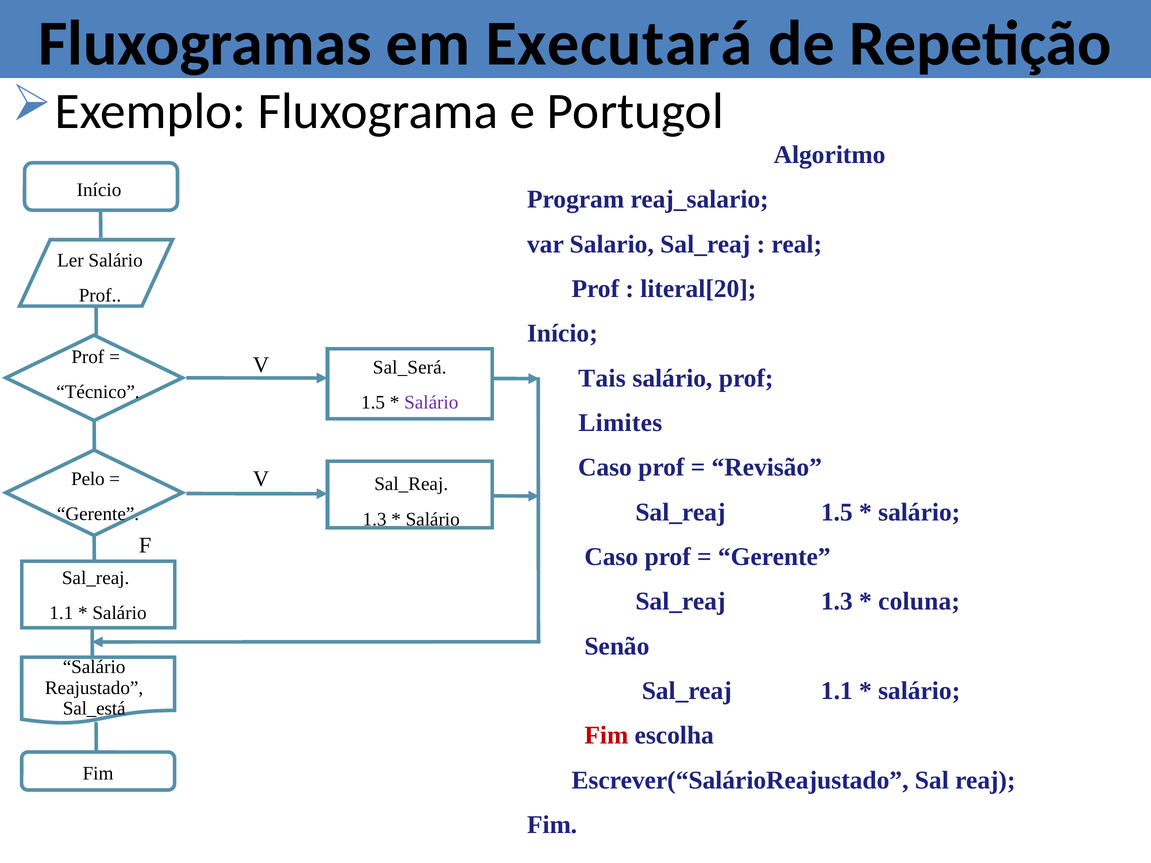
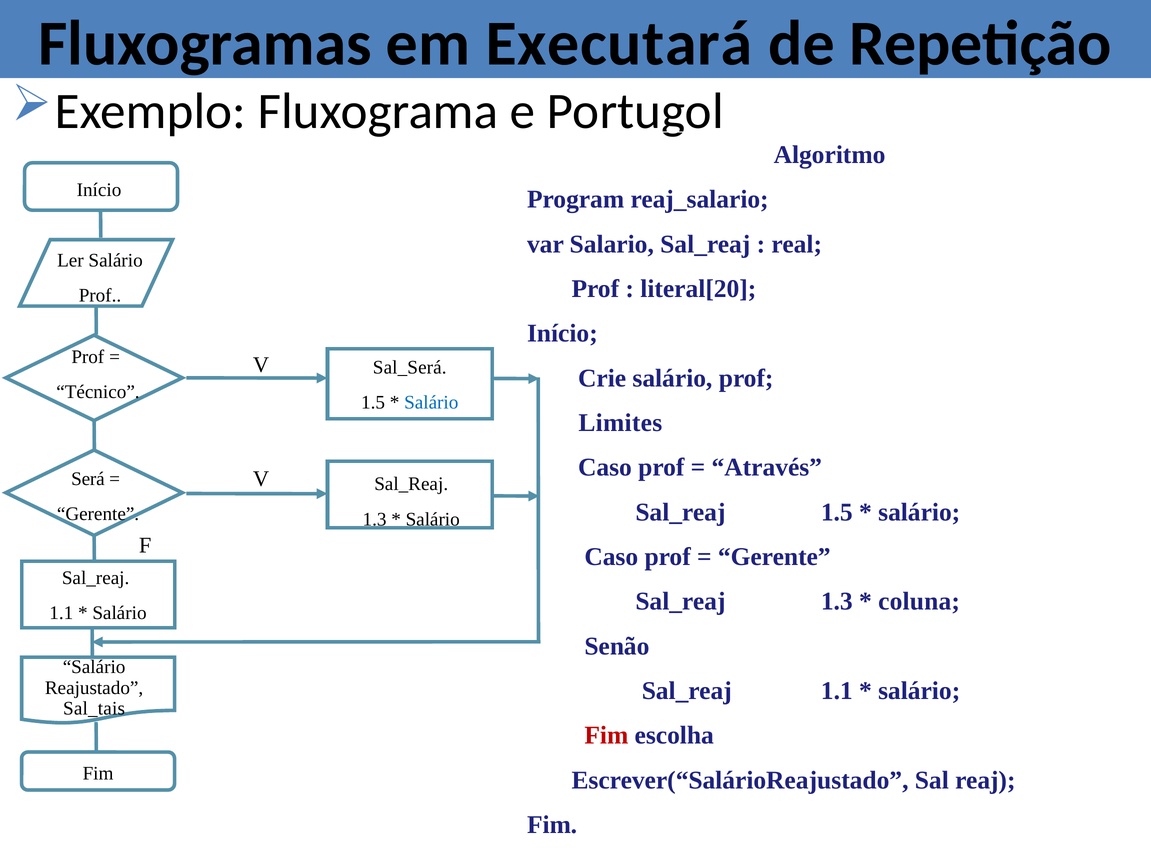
Tais: Tais -> Crie (602, 378)
Salário colour: purple -> blue (431, 403)
Revisão: Revisão -> Através (767, 468)
Pelo: Pelo -> Será (88, 479)
Sal_está: Sal_está -> Sal_tais (94, 709)
